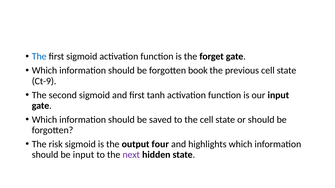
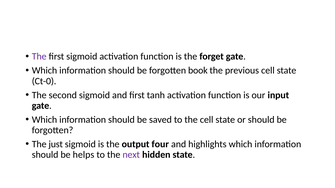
The colour: blue -> purple (39, 57)
Ct-9: Ct-9 -> Ct-0 (44, 81)
risk: risk -> just (56, 144)
be input: input -> helps (84, 155)
